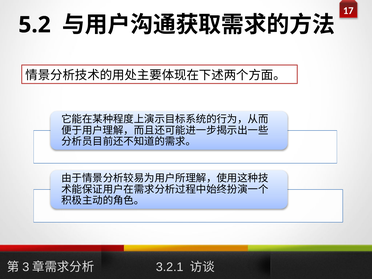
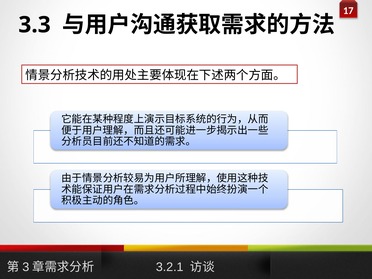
5.2: 5.2 -> 3.3 (35, 25)
